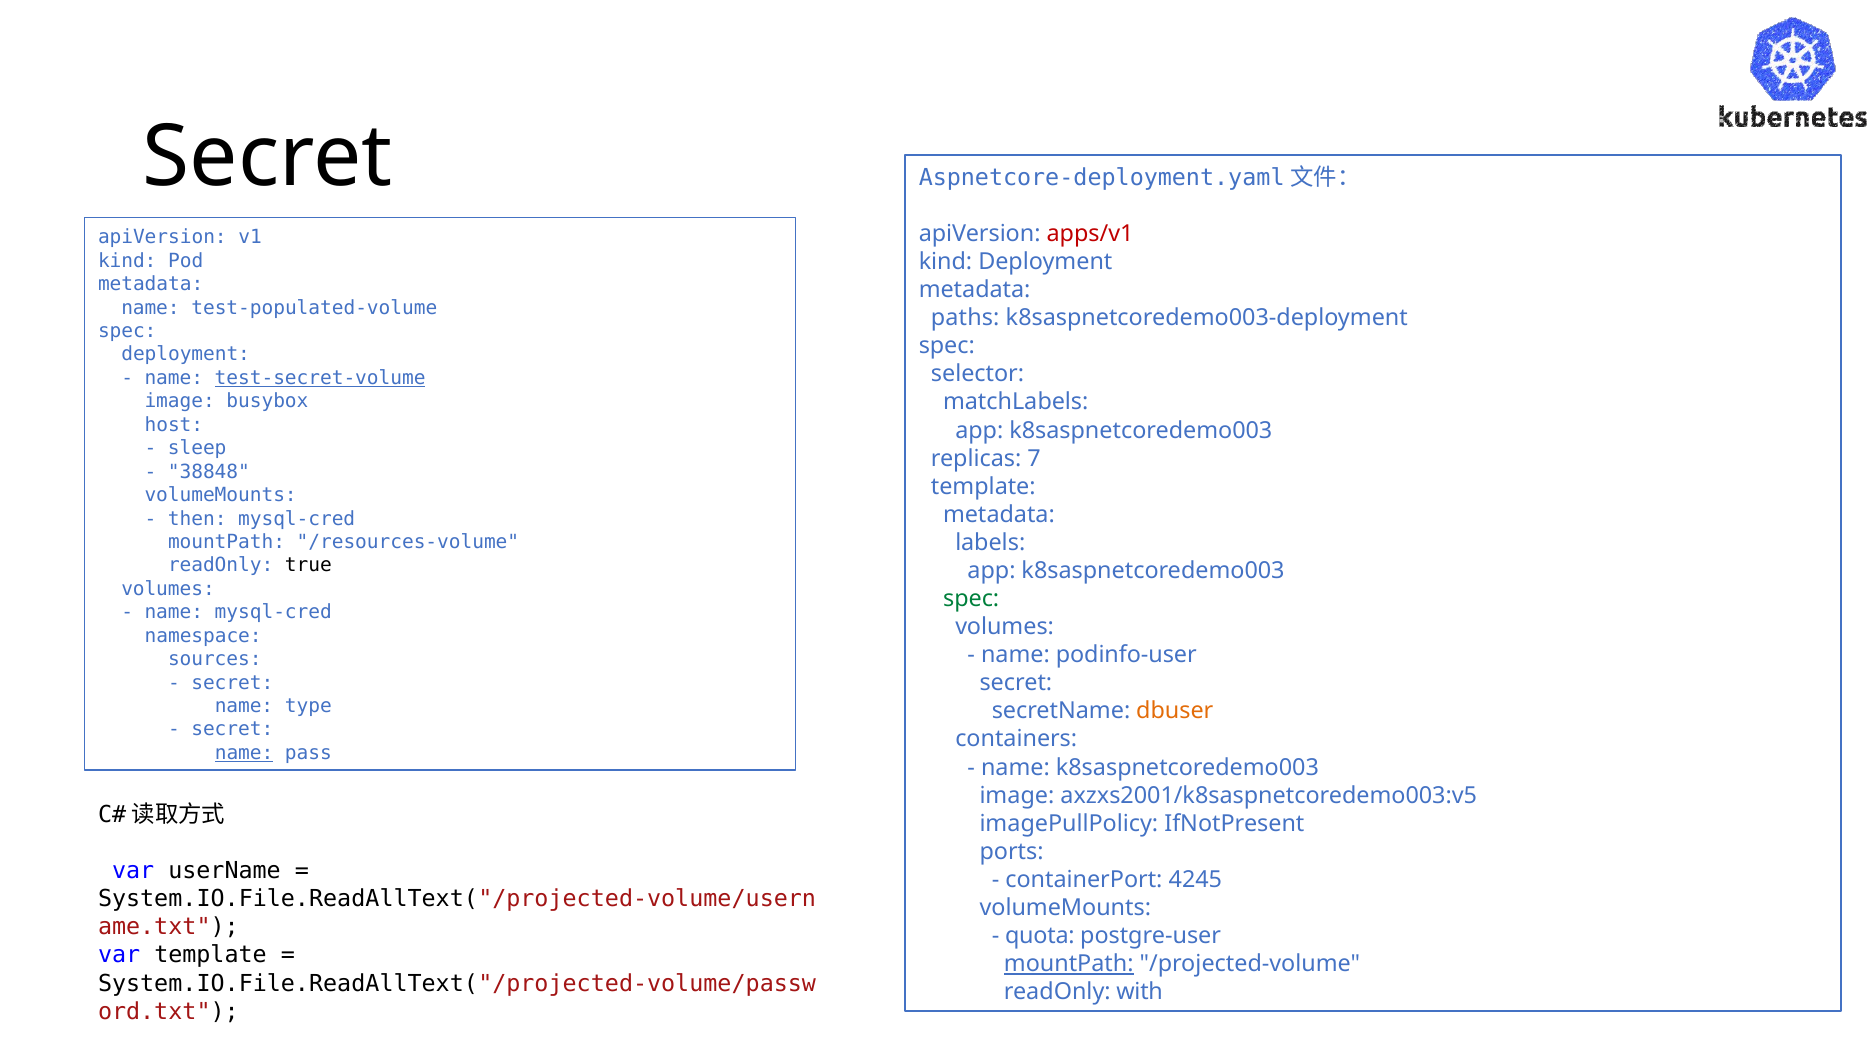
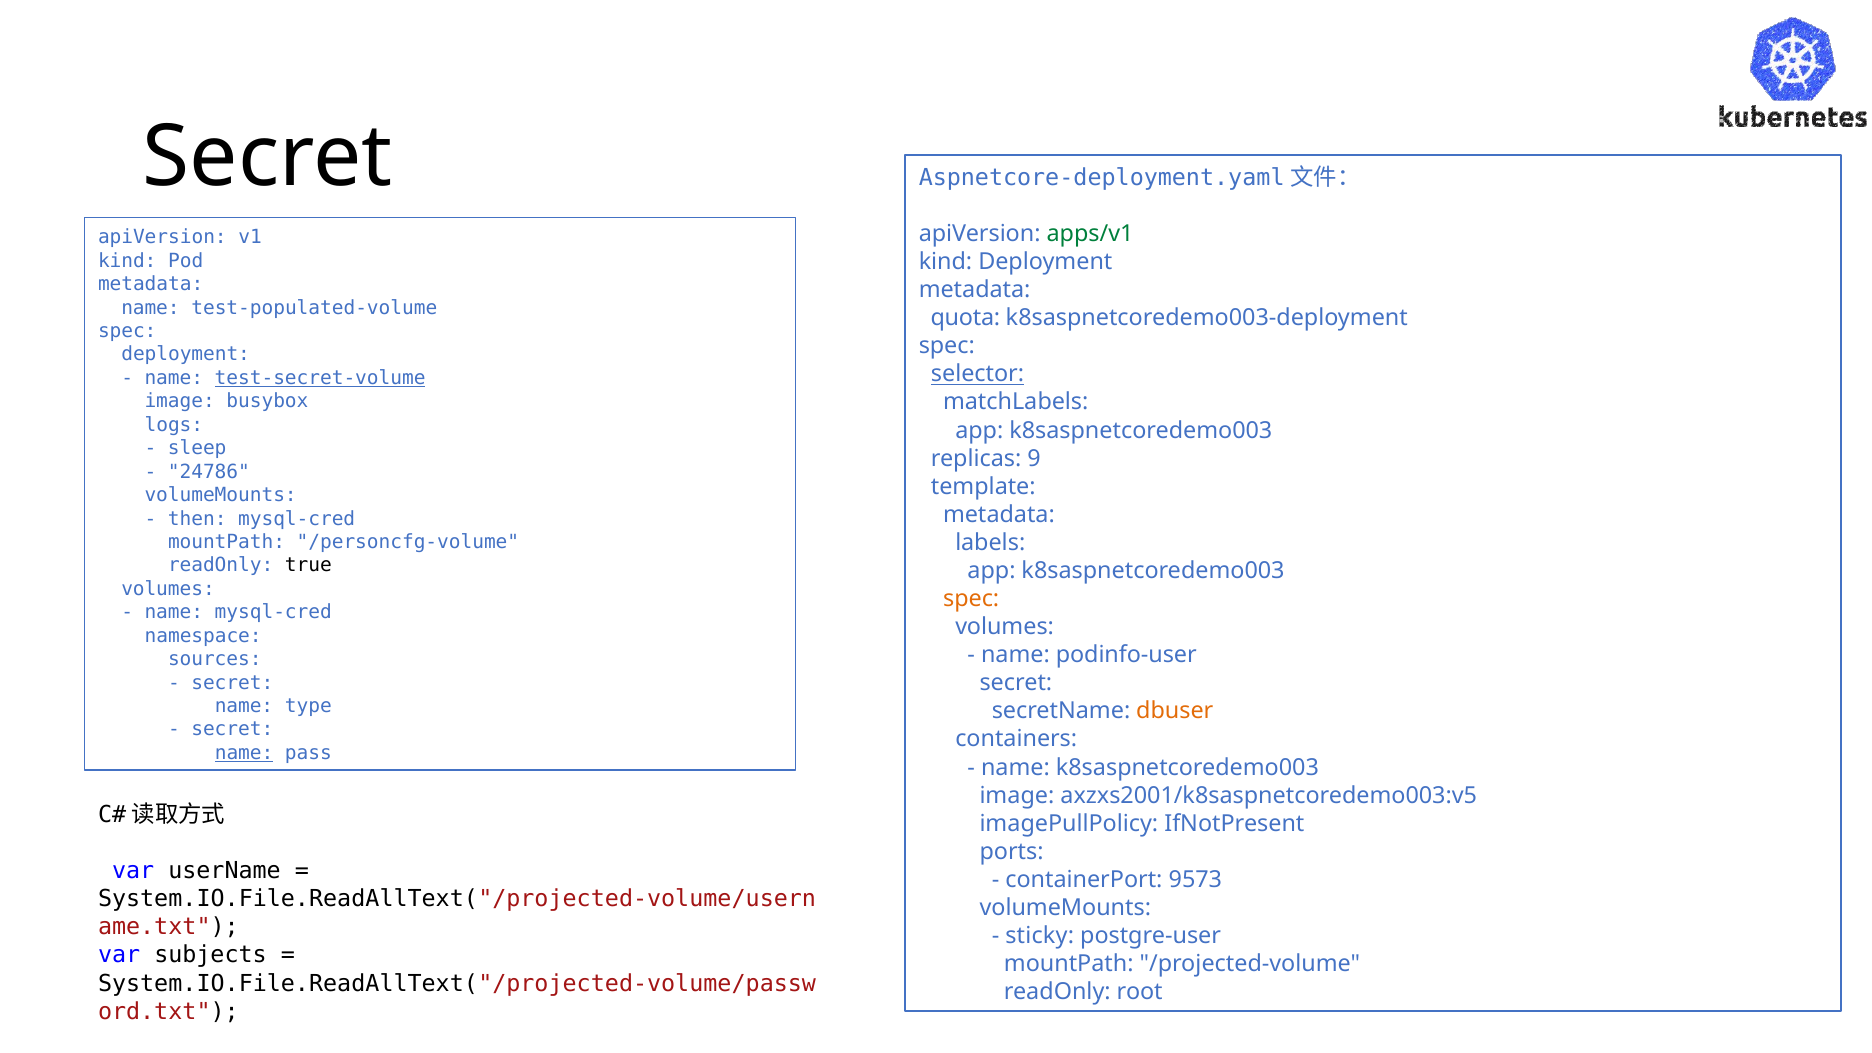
apps/v1 colour: red -> green (1090, 234)
paths: paths -> quota (965, 318)
selector underline: none -> present (978, 374)
host: host -> logs (174, 425)
7: 7 -> 9 (1034, 458)
38848: 38848 -> 24786 (209, 472)
/resources-volume: /resources-volume -> /personcfg-volume (408, 542)
spec colour: green -> orange (971, 599)
4245: 4245 -> 9573 (1195, 880)
quota: quota -> sticky (1040, 936)
var template: template -> subjects (211, 955)
mountPath underline: present -> none (1069, 964)
with: with -> root (1140, 992)
